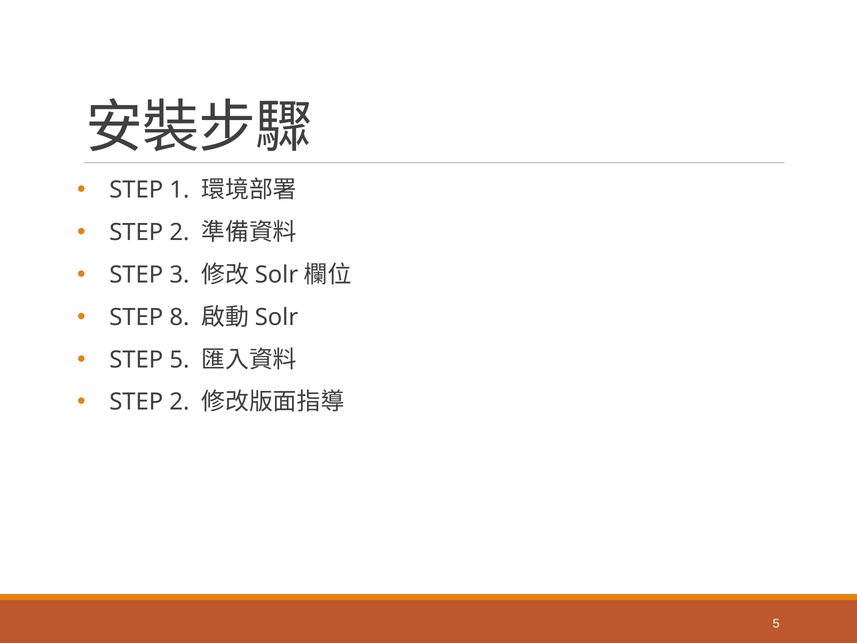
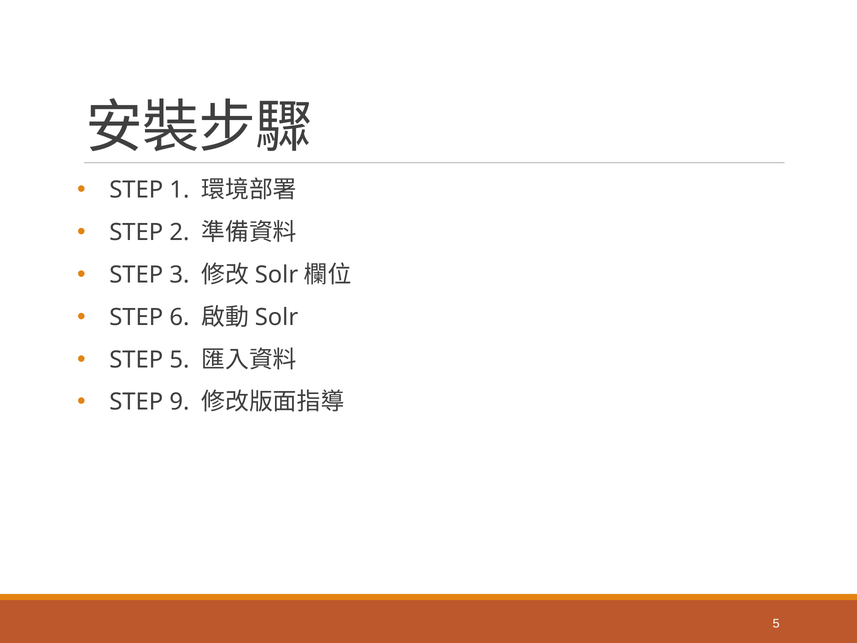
8: 8 -> 6 (179, 317)
2: 2 -> 9 (179, 402)
